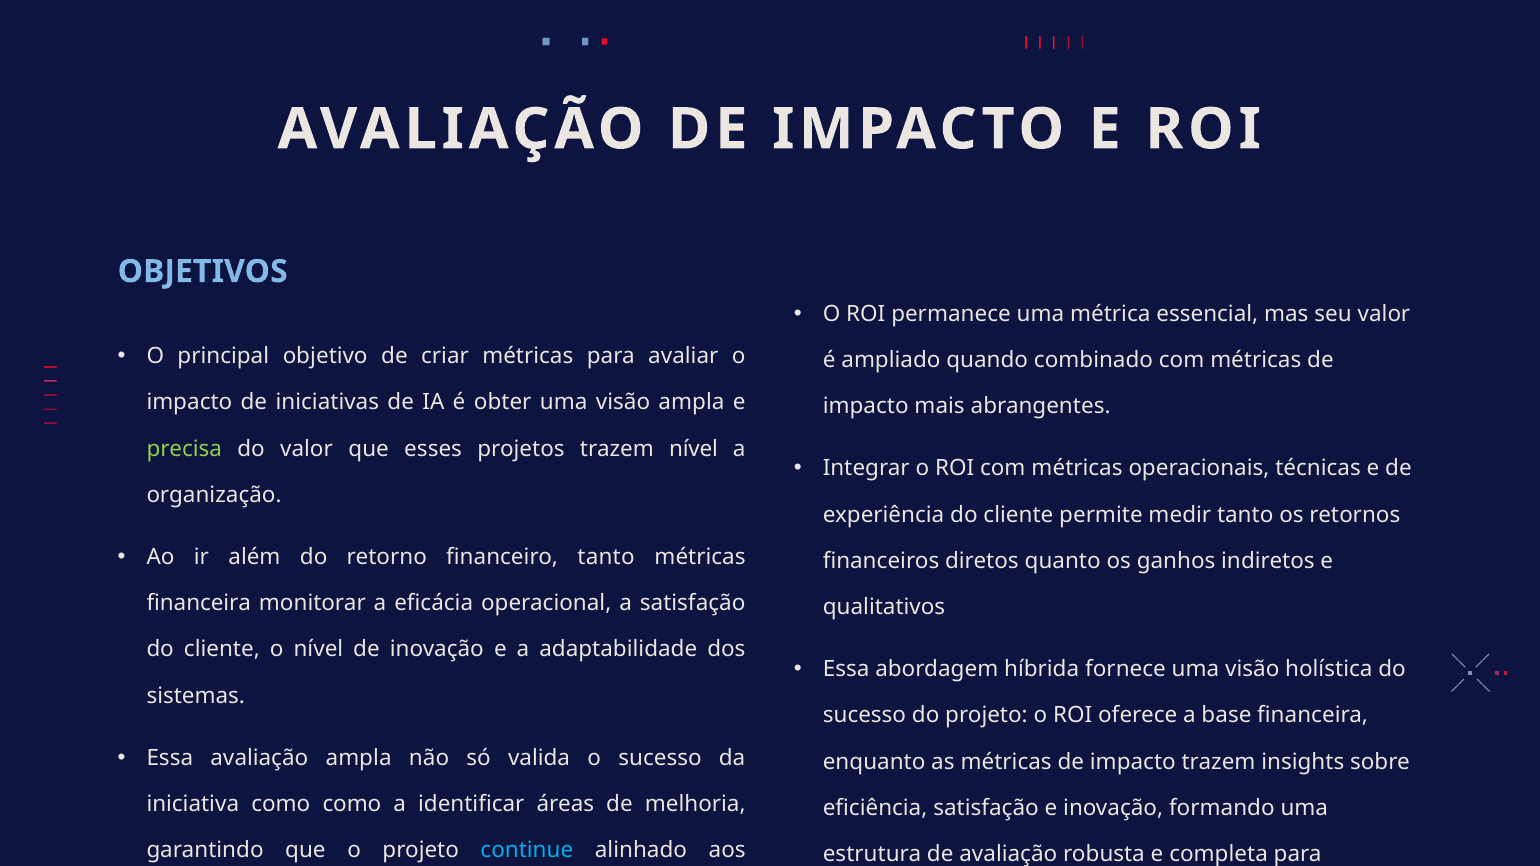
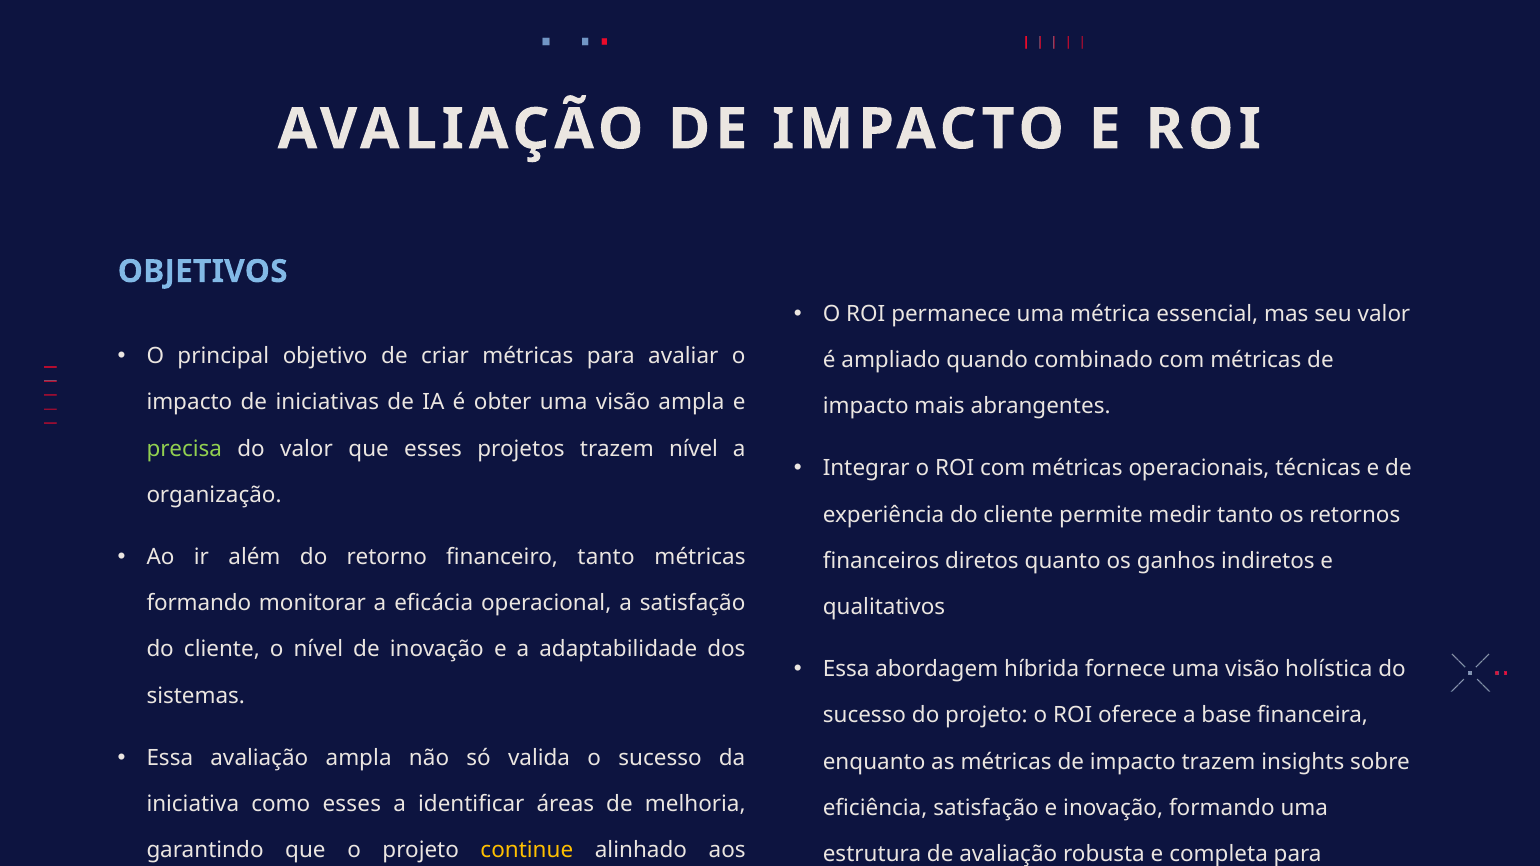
financeira: financeira -> formando (199, 604)
como como: como -> esses (352, 804)
continue colour: light blue -> yellow (527, 851)
